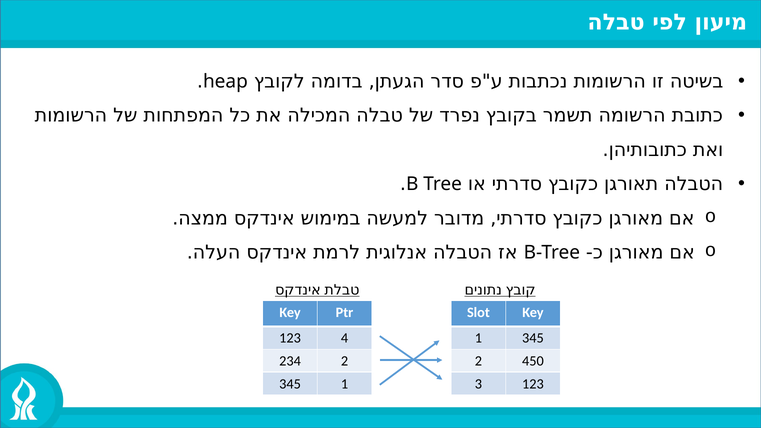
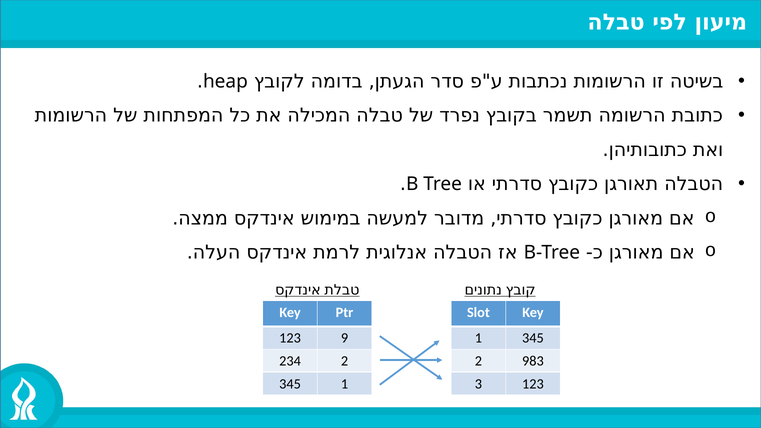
4: 4 -> 9 (345, 338)
450: 450 -> 983 (533, 361)
